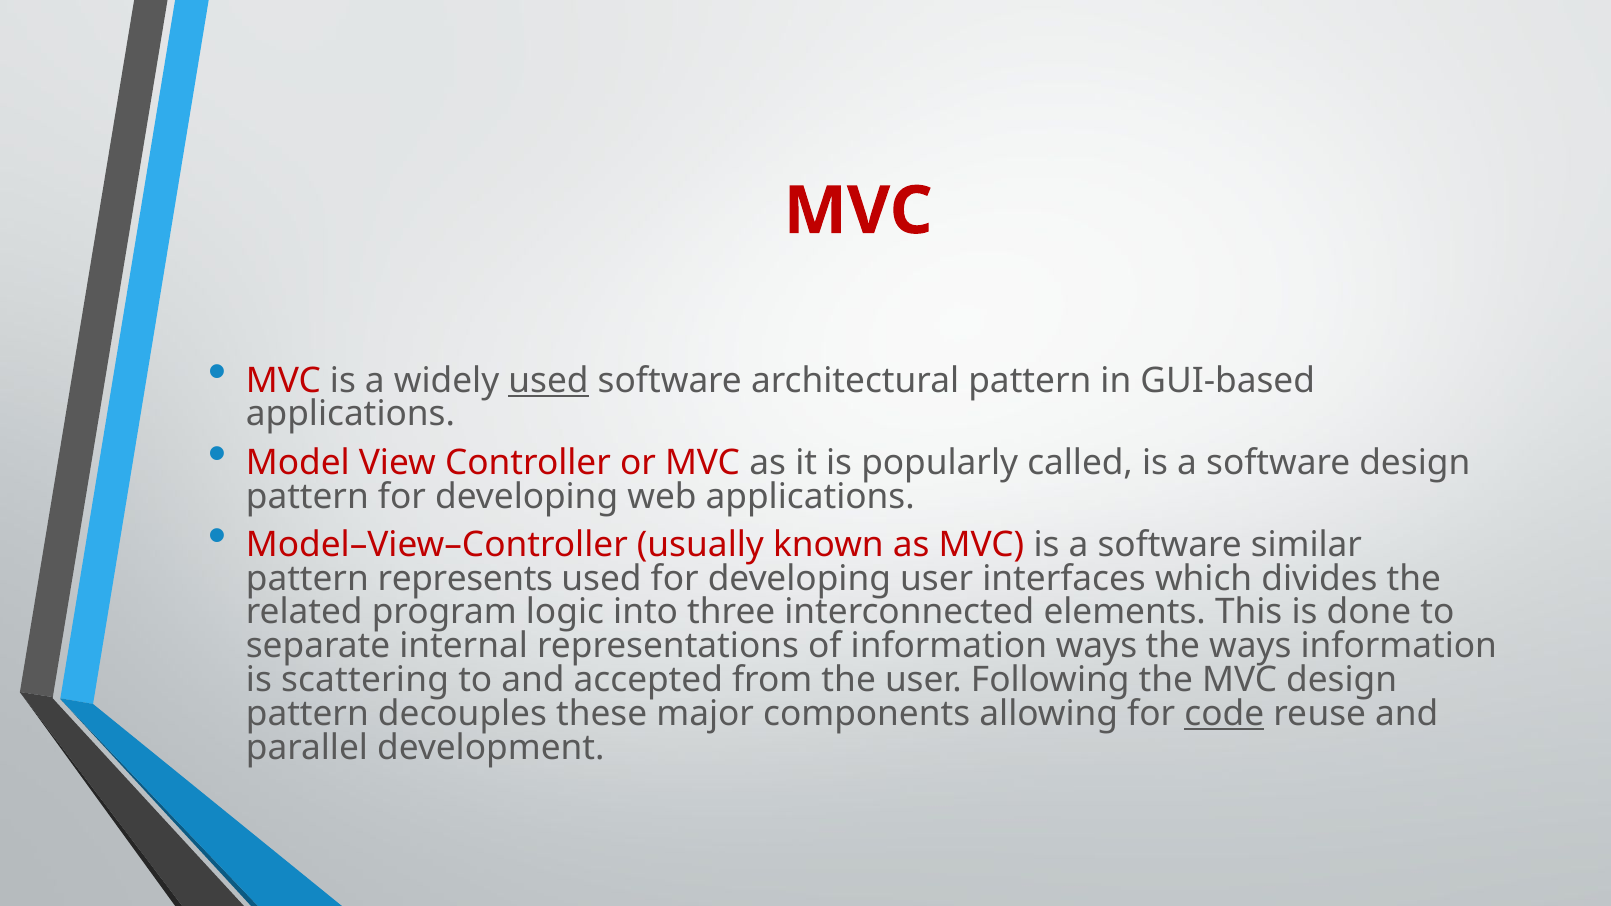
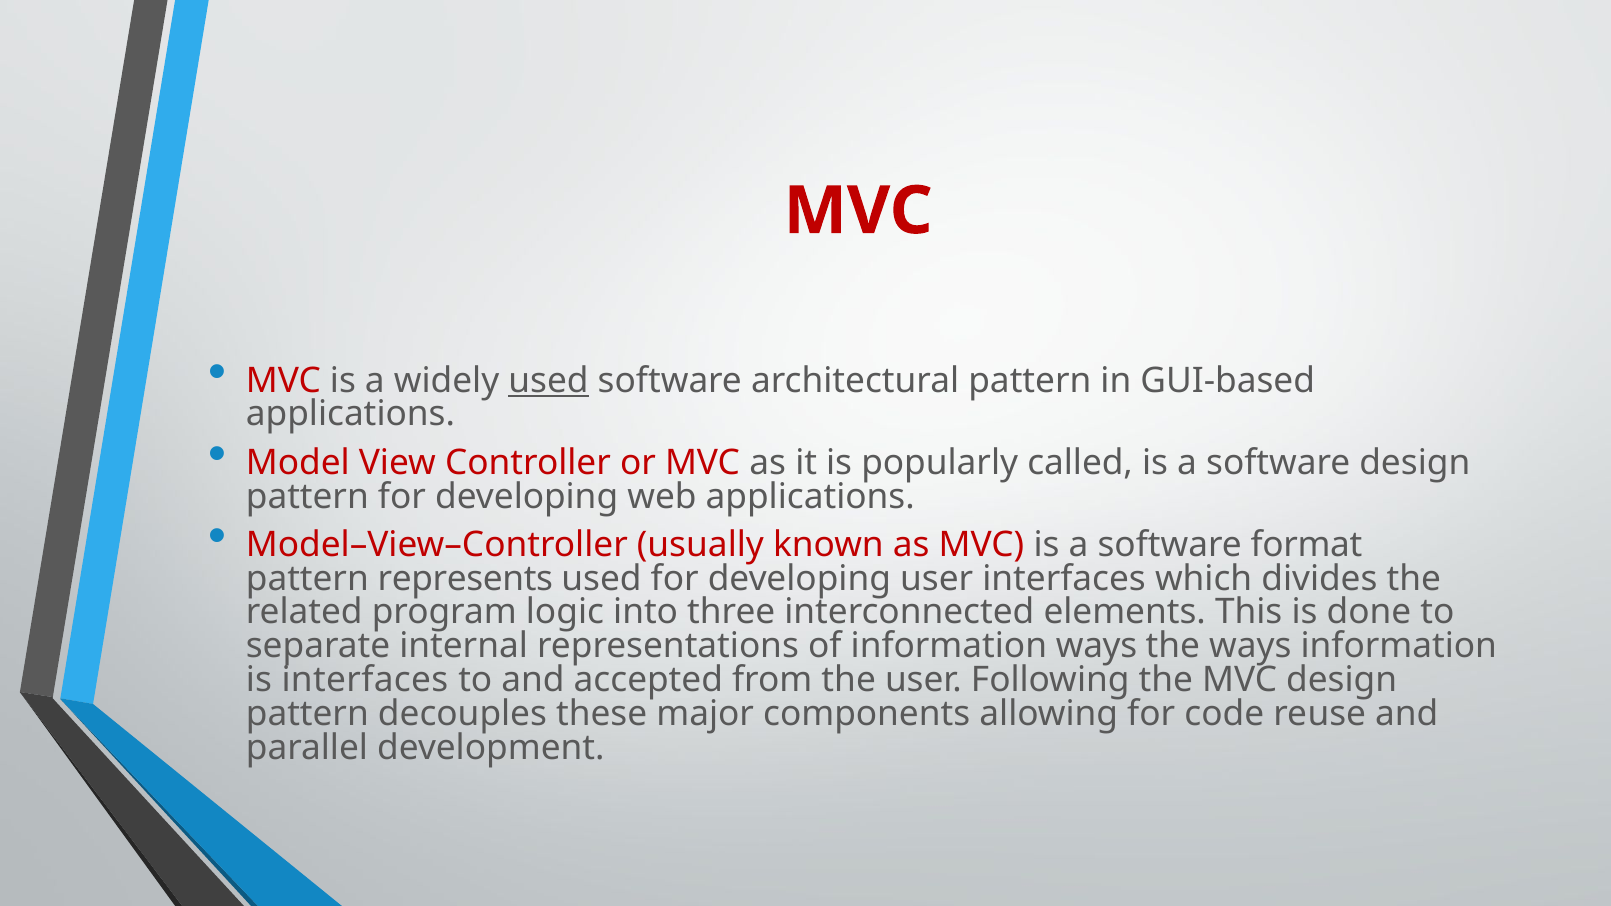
similar: similar -> format (1307, 545)
is scattering: scattering -> interfaces (365, 680)
code underline: present -> none (1224, 714)
